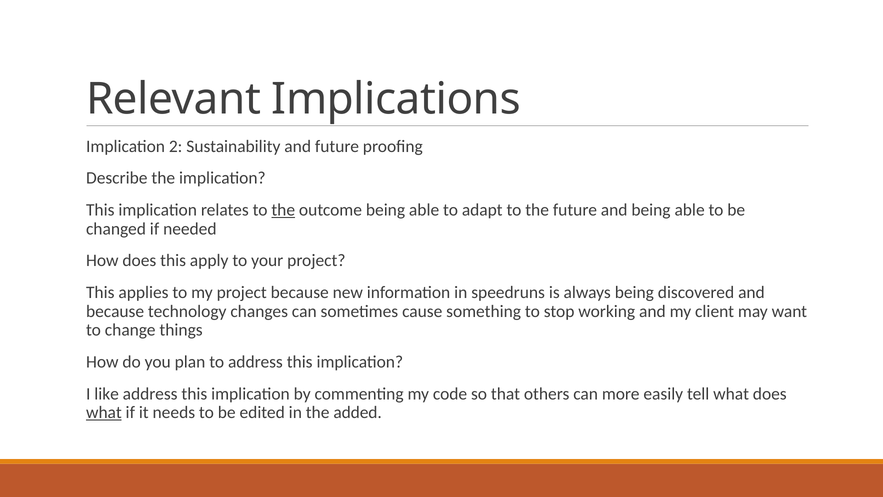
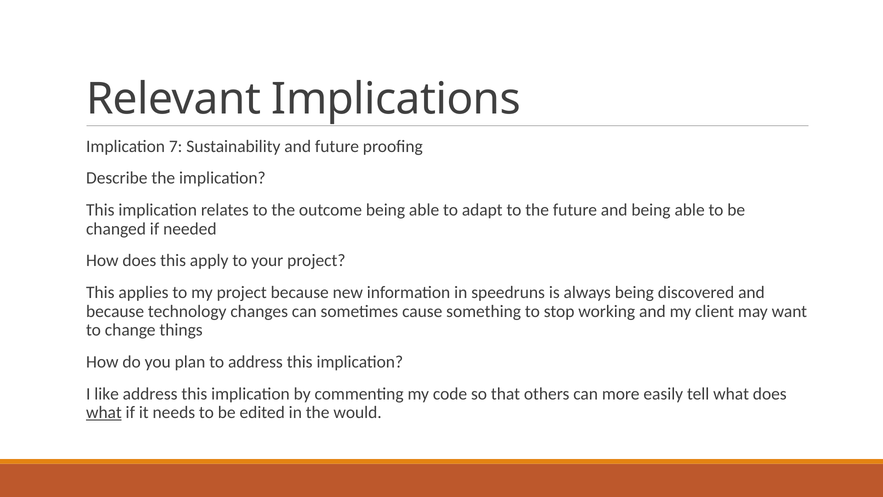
2: 2 -> 7 (176, 146)
the underline: present -> none (283, 210)
added: added -> would (358, 412)
